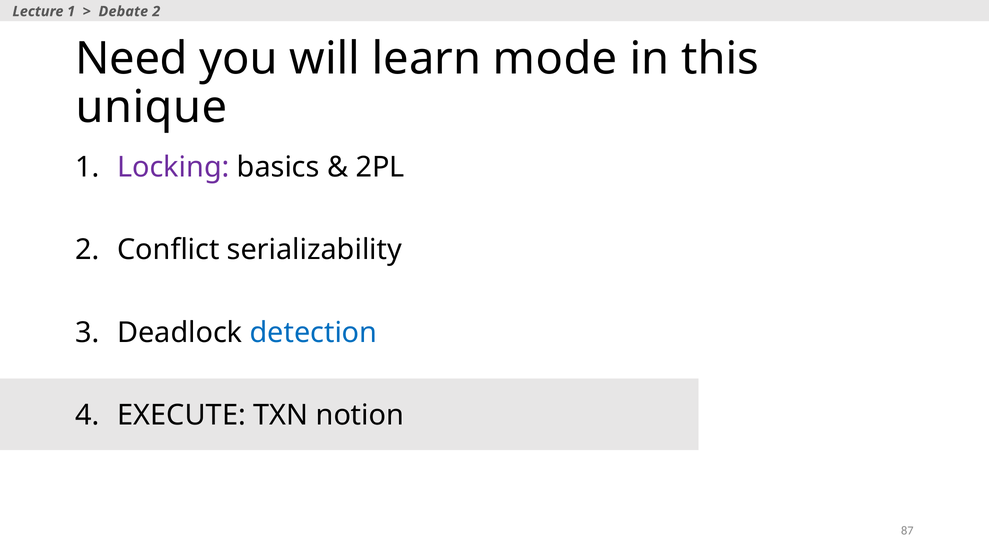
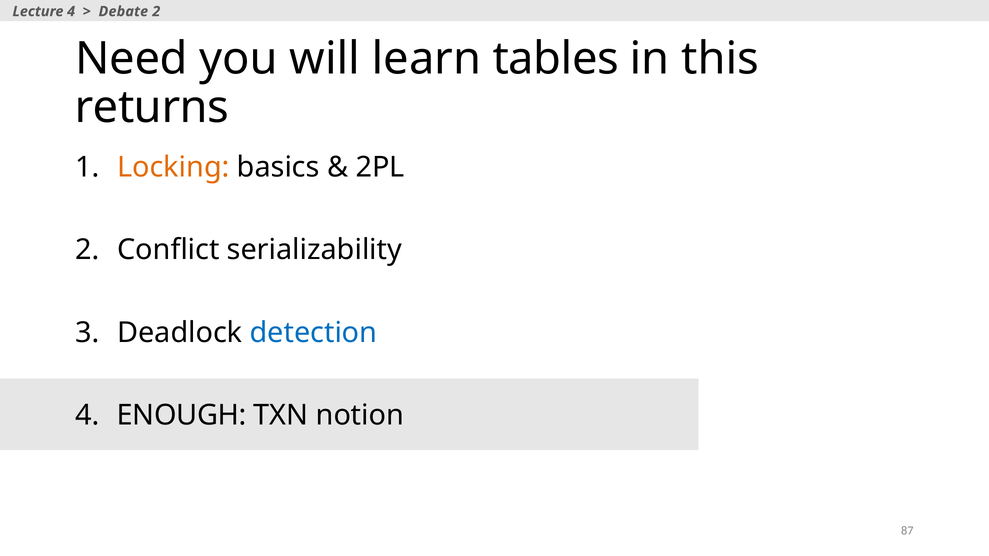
Lecture 1: 1 -> 4 (71, 11)
mode: mode -> tables (556, 59)
unique: unique -> returns (152, 108)
Locking colour: purple -> orange (173, 167)
EXECUTE: EXECUTE -> ENOUGH (182, 416)
